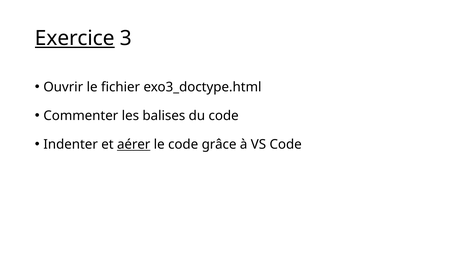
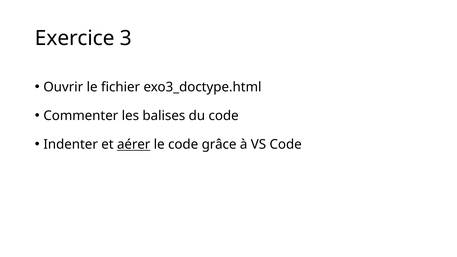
Exercice underline: present -> none (75, 38)
